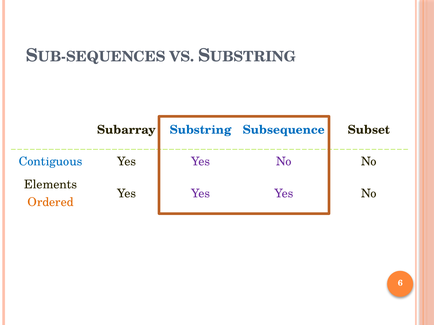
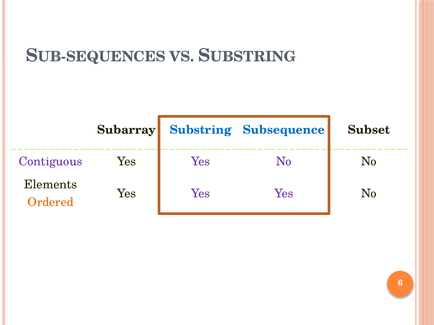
Contiguous colour: blue -> purple (51, 162)
